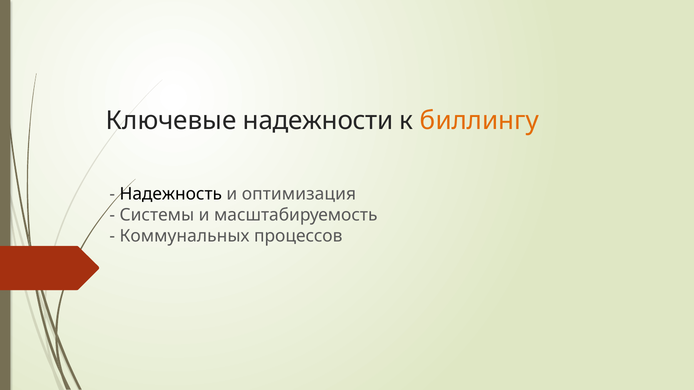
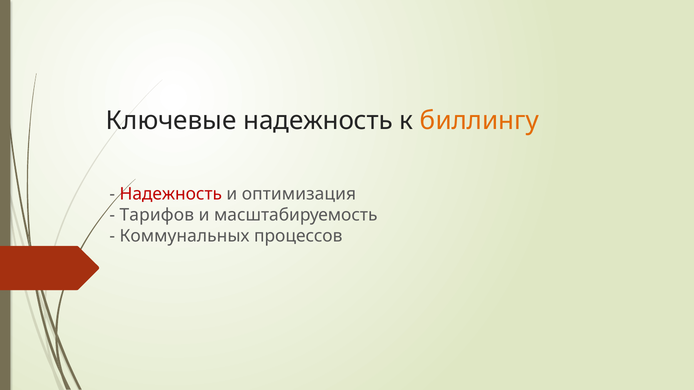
Ключевые надежности: надежности -> надежность (318, 121)
Надежность colour: black -> red (171, 194)
Системы: Системы -> Тарифов (157, 215)
